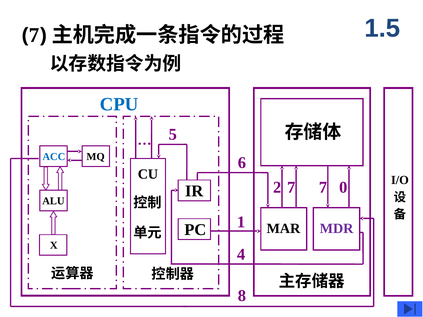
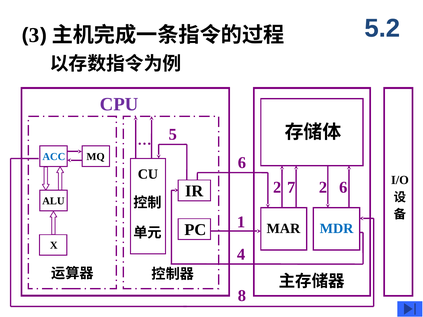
1.5: 1.5 -> 5.2 (382, 28)
7: 7 -> 3 (34, 35)
CPU colour: blue -> purple (119, 104)
2 7: 7 -> 2 (323, 188)
7 0: 0 -> 6 (343, 188)
MDR colour: purple -> blue (337, 229)
